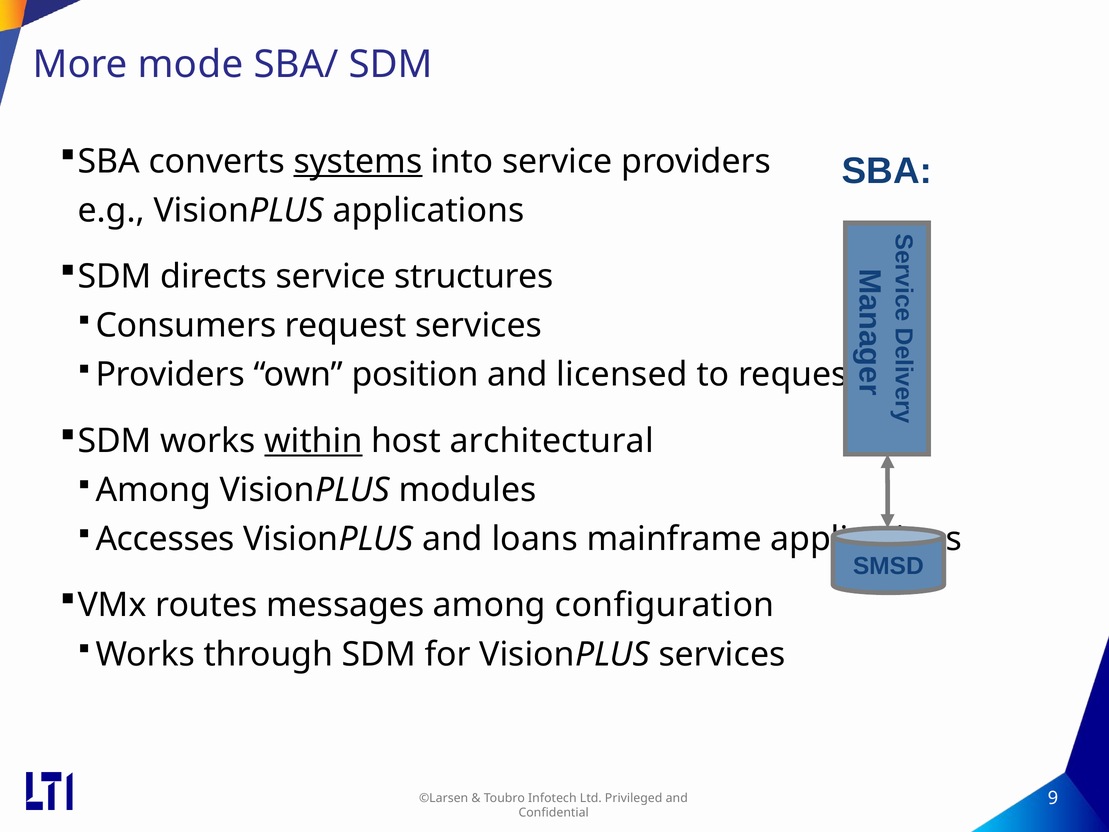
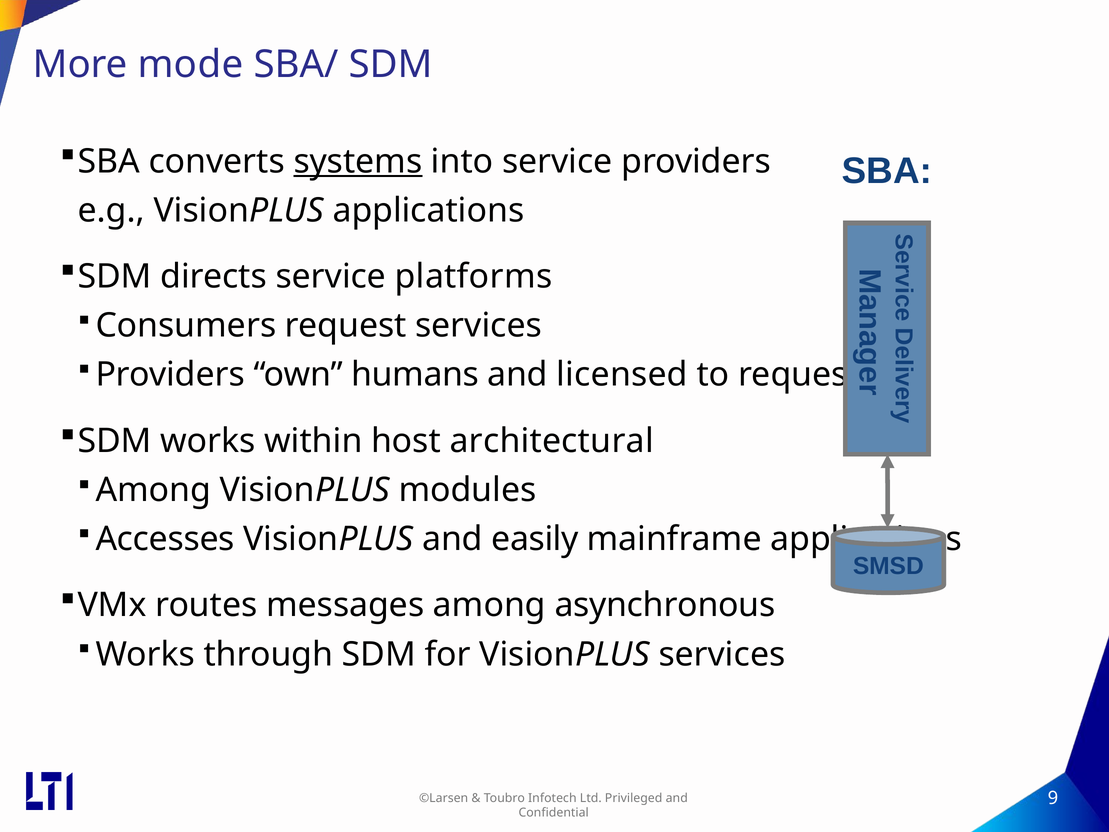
structures: structures -> platforms (474, 276)
position: position -> humans (415, 375)
within underline: present -> none (313, 441)
loans: loans -> easily (535, 539)
configuration: configuration -> asynchronous (665, 605)
